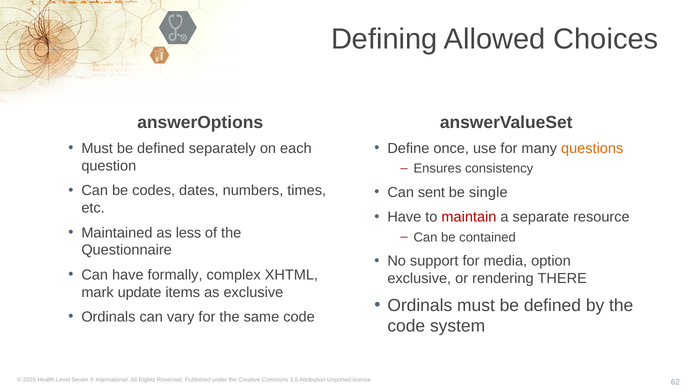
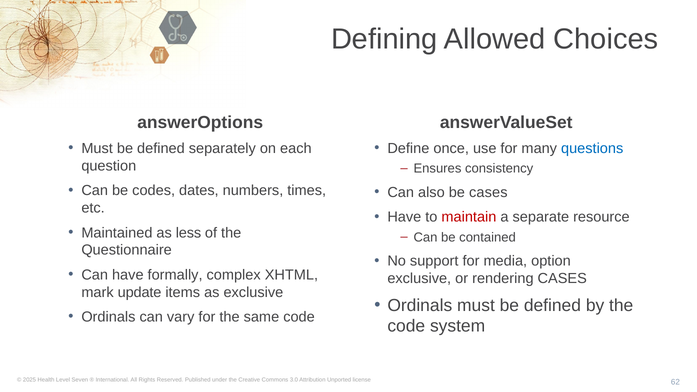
questions colour: orange -> blue (592, 149)
sent: sent -> also (431, 193)
be single: single -> cases (488, 193)
rendering THERE: THERE -> CASES (562, 279)
